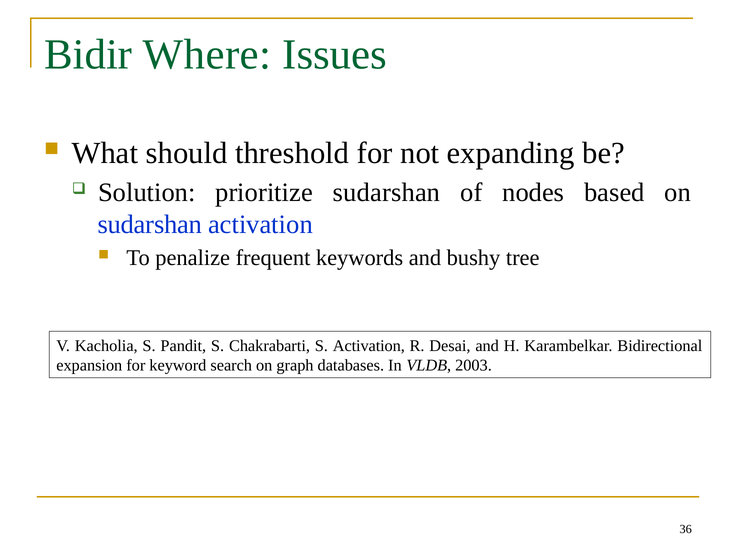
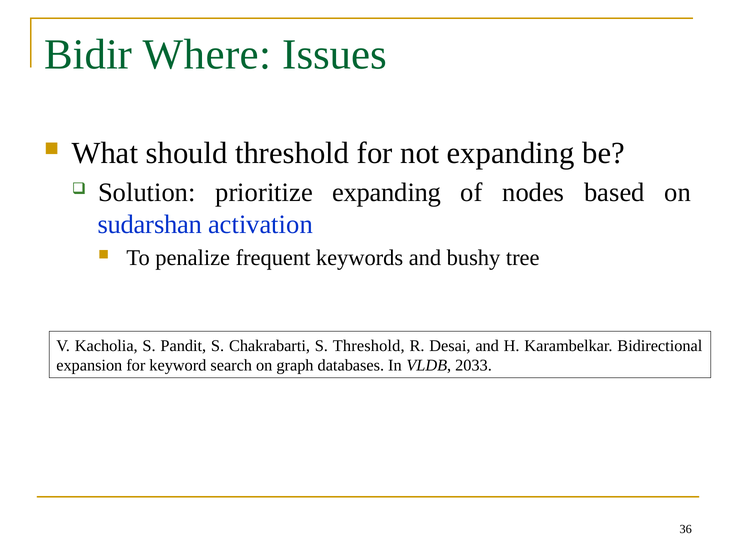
prioritize sudarshan: sudarshan -> expanding (387, 192)
S Activation: Activation -> Threshold (369, 346)
2003: 2003 -> 2033 (474, 365)
